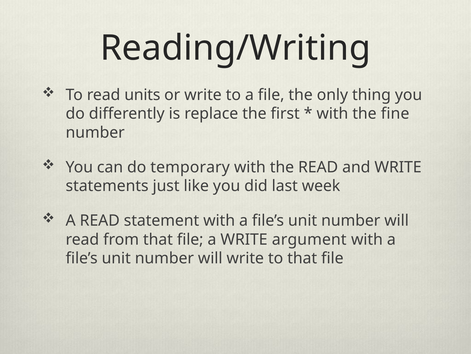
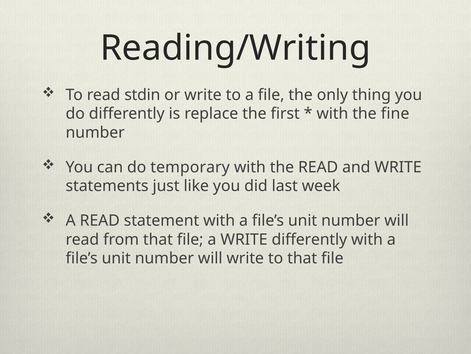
units: units -> stdin (142, 95)
WRITE argument: argument -> differently (309, 239)
